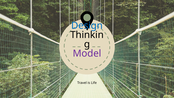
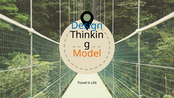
Model colour: purple -> orange (87, 53)
